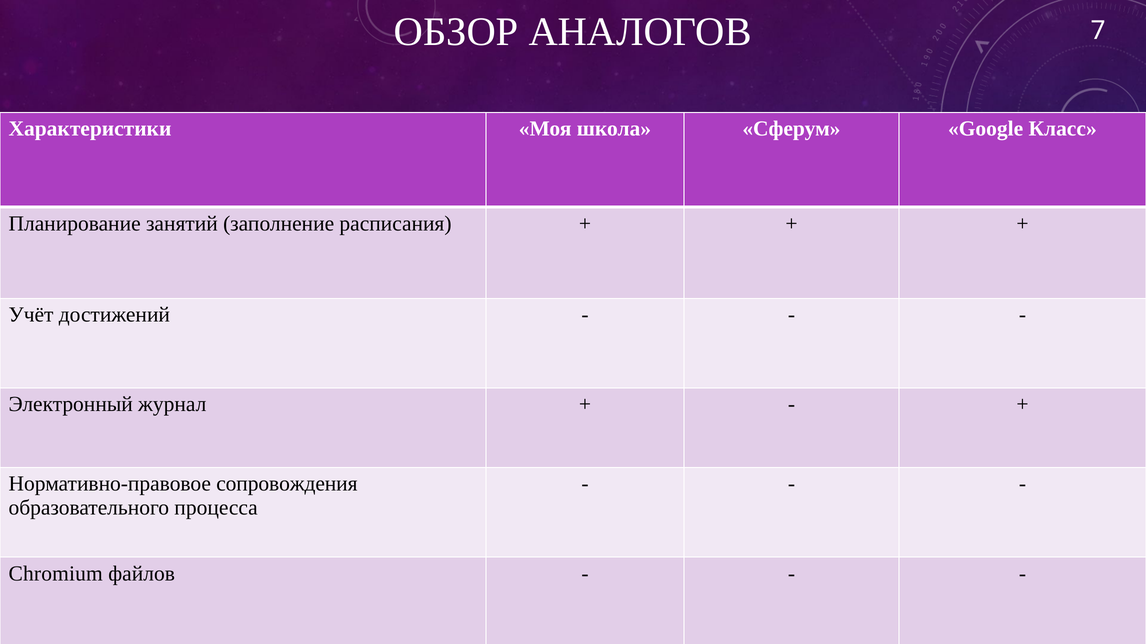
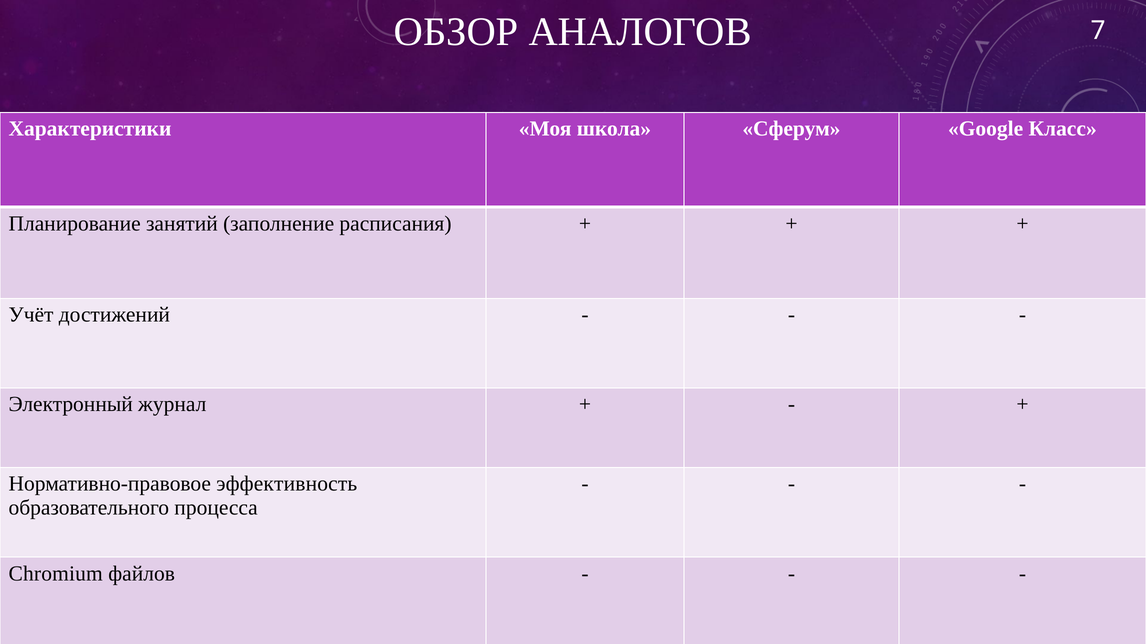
сопровождения: сопровождения -> эффективность (287, 484)
